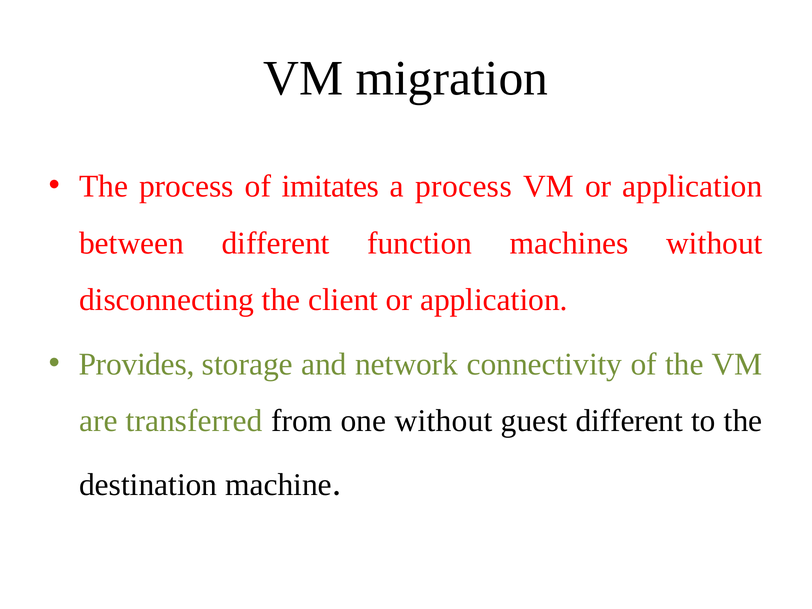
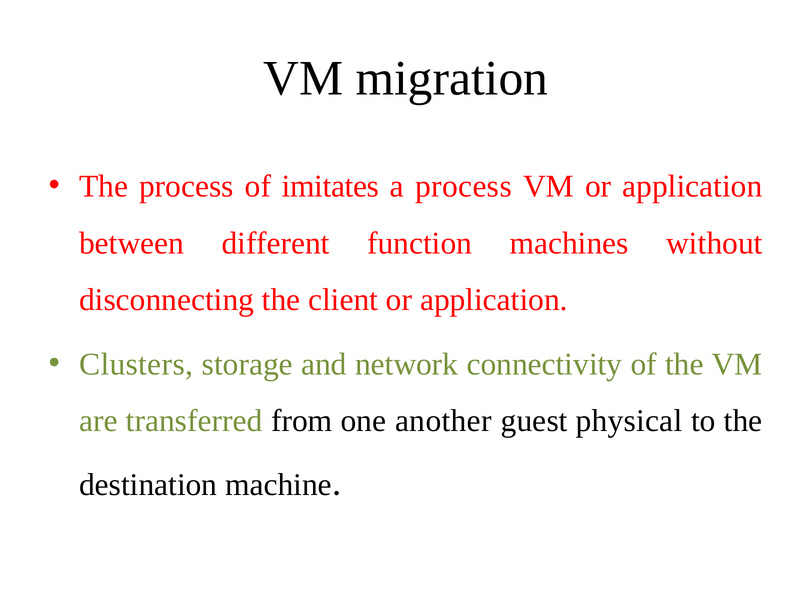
Provides: Provides -> Clusters (136, 364)
one without: without -> another (443, 421)
guest different: different -> physical (629, 421)
